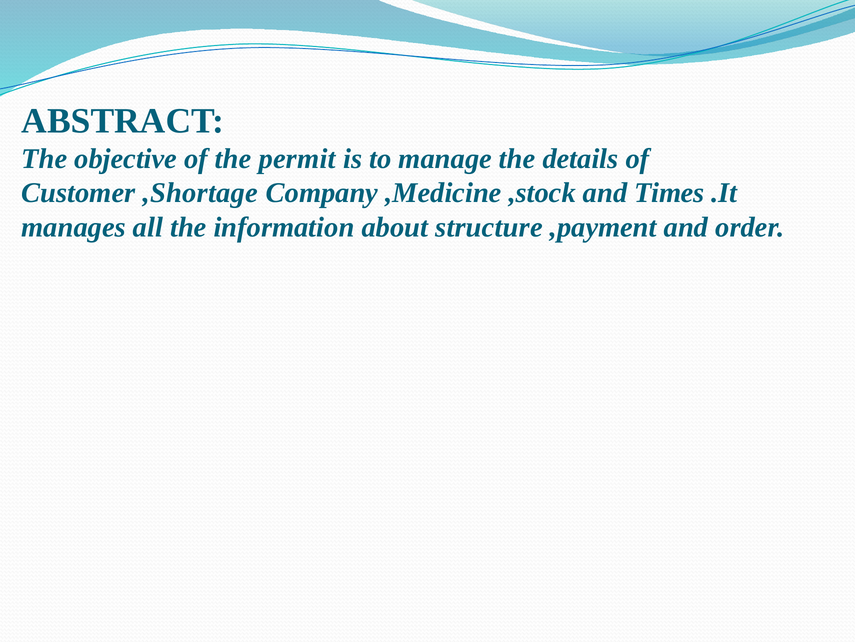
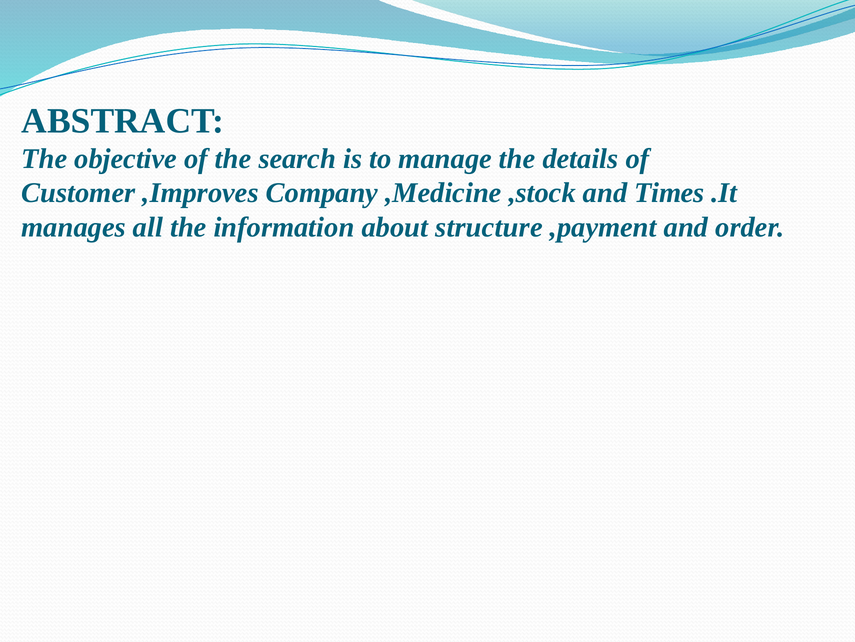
permit: permit -> search (297, 159)
,Shortage: ,Shortage -> ,Improves (201, 193)
